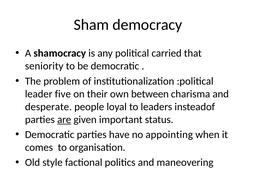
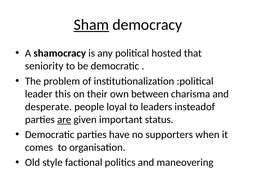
Sham underline: none -> present (91, 25)
carried: carried -> hosted (167, 53)
five: five -> this (63, 94)
appointing: appointing -> supporters (169, 135)
